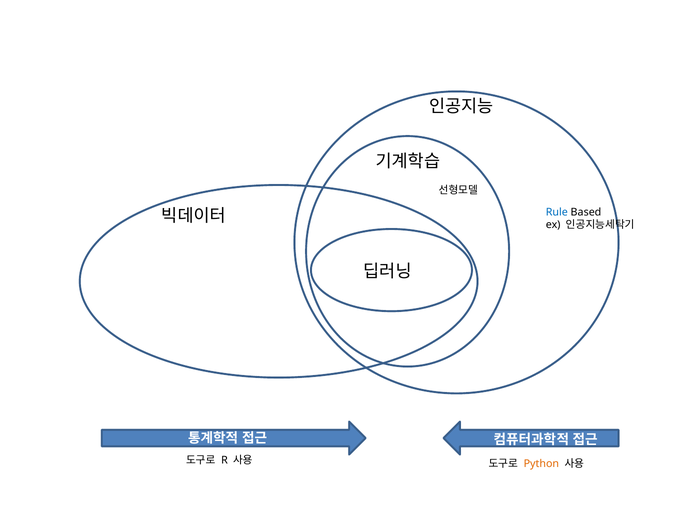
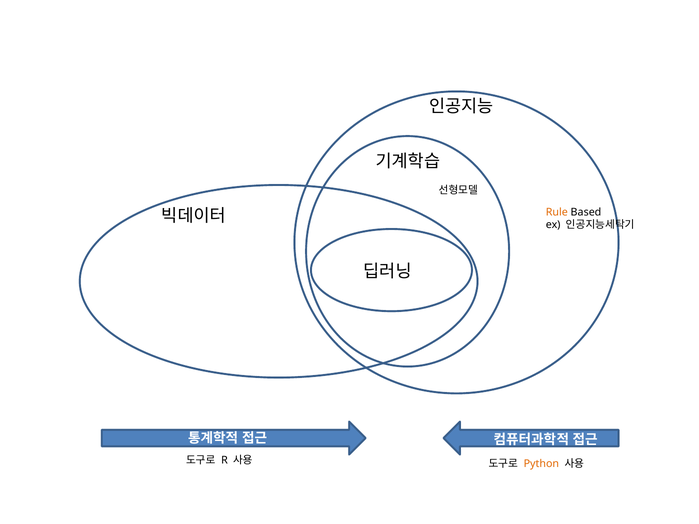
Rule colour: blue -> orange (557, 212)
